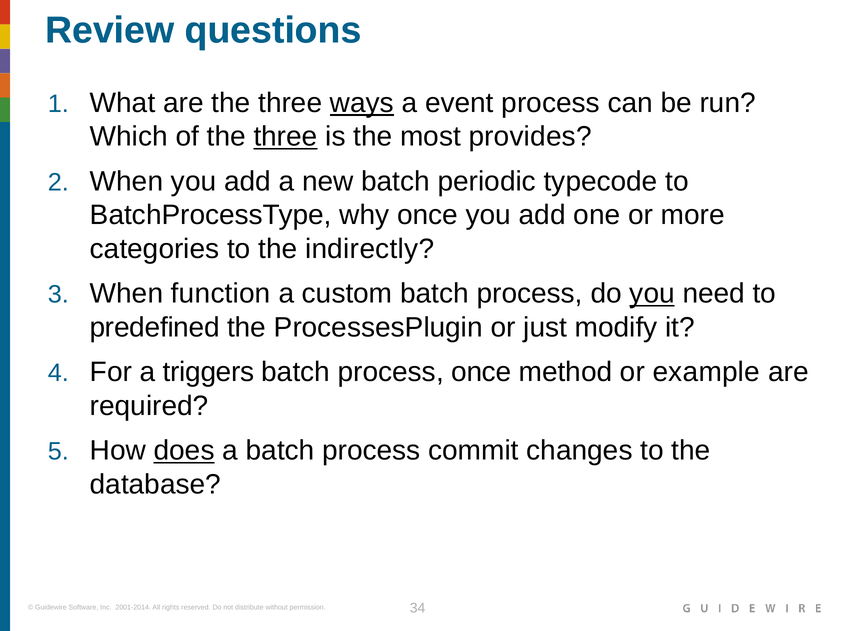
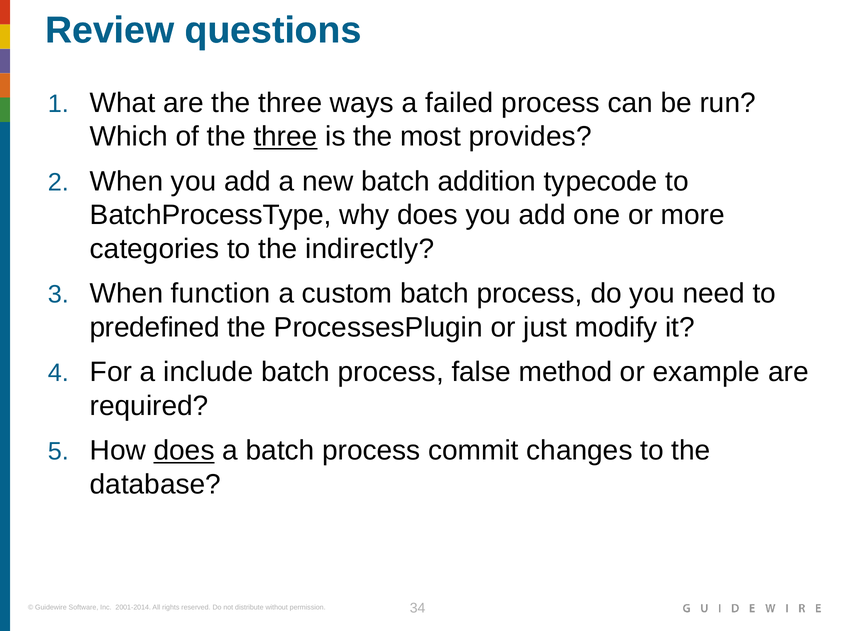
ways underline: present -> none (362, 103)
event: event -> failed (459, 103)
periodic: periodic -> addition (487, 182)
why once: once -> does (428, 215)
you underline: present -> none (652, 294)
triggers: triggers -> include (208, 372)
process once: once -> false (481, 372)
